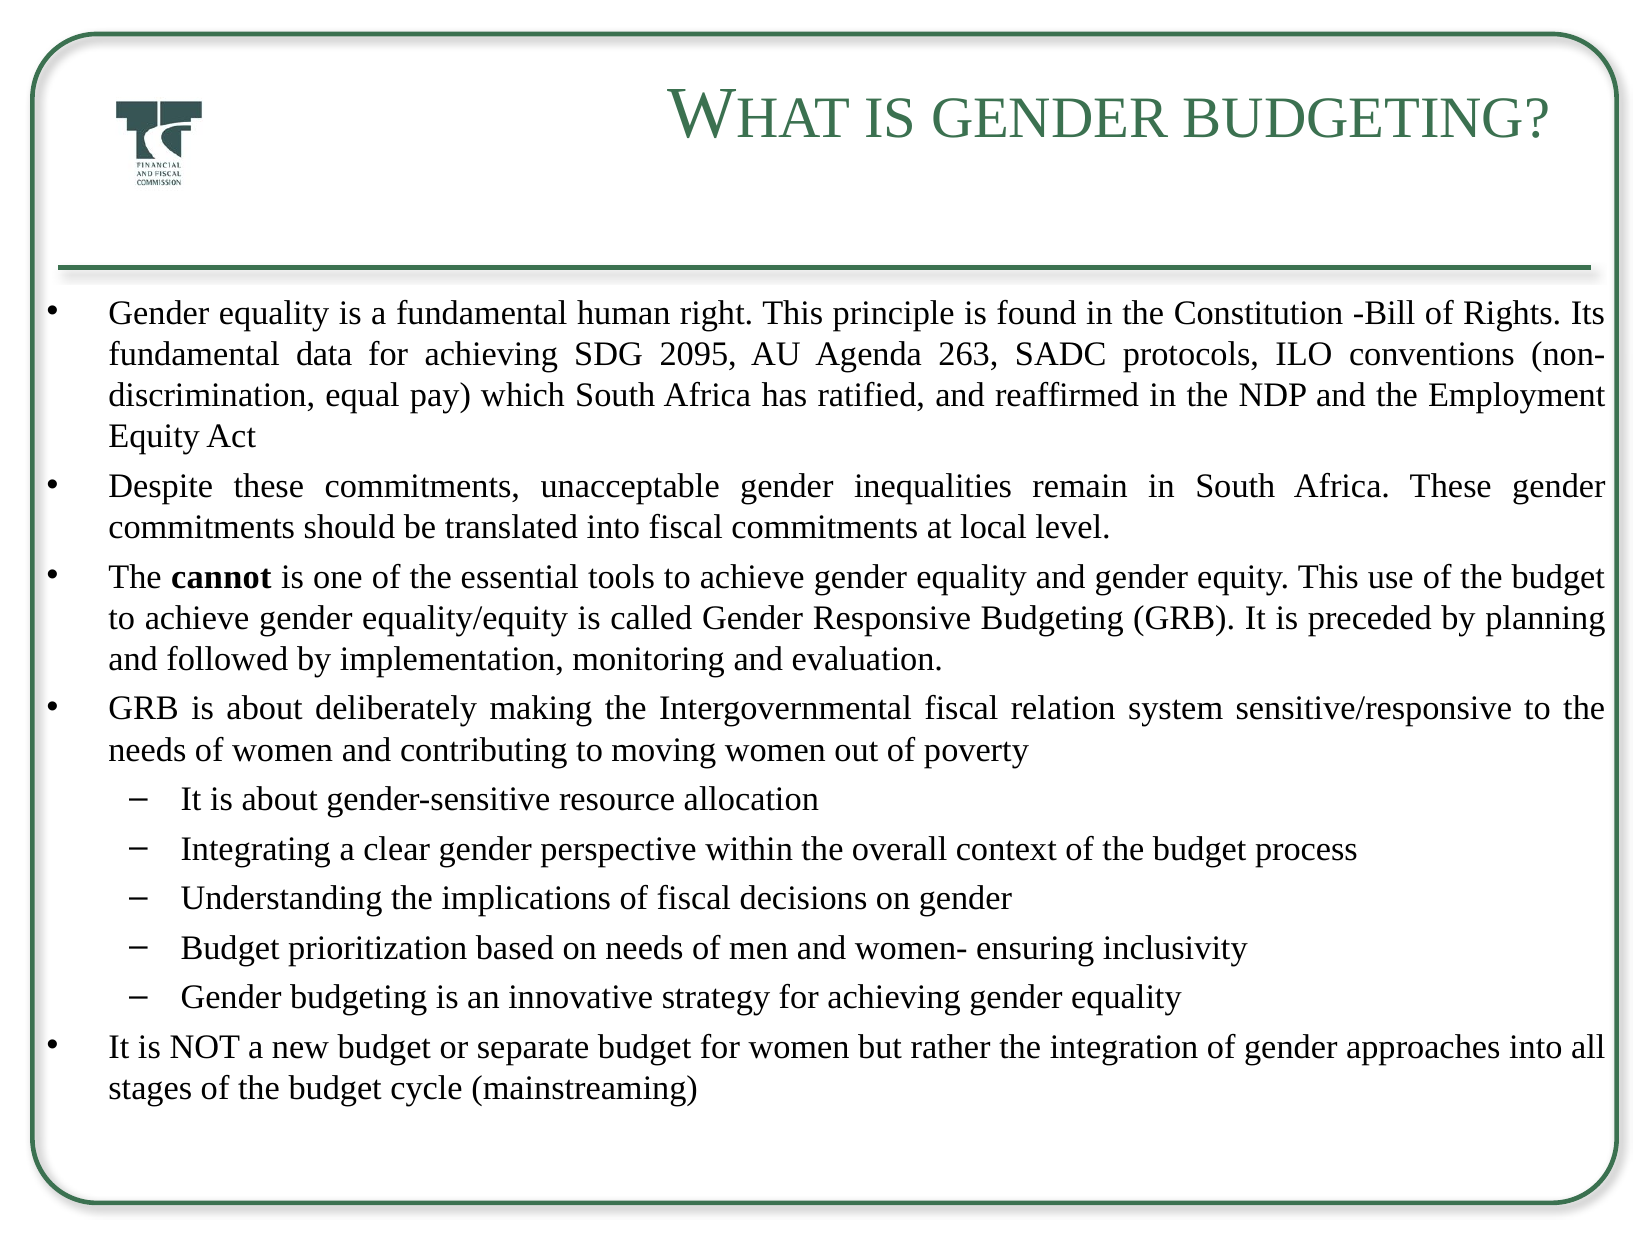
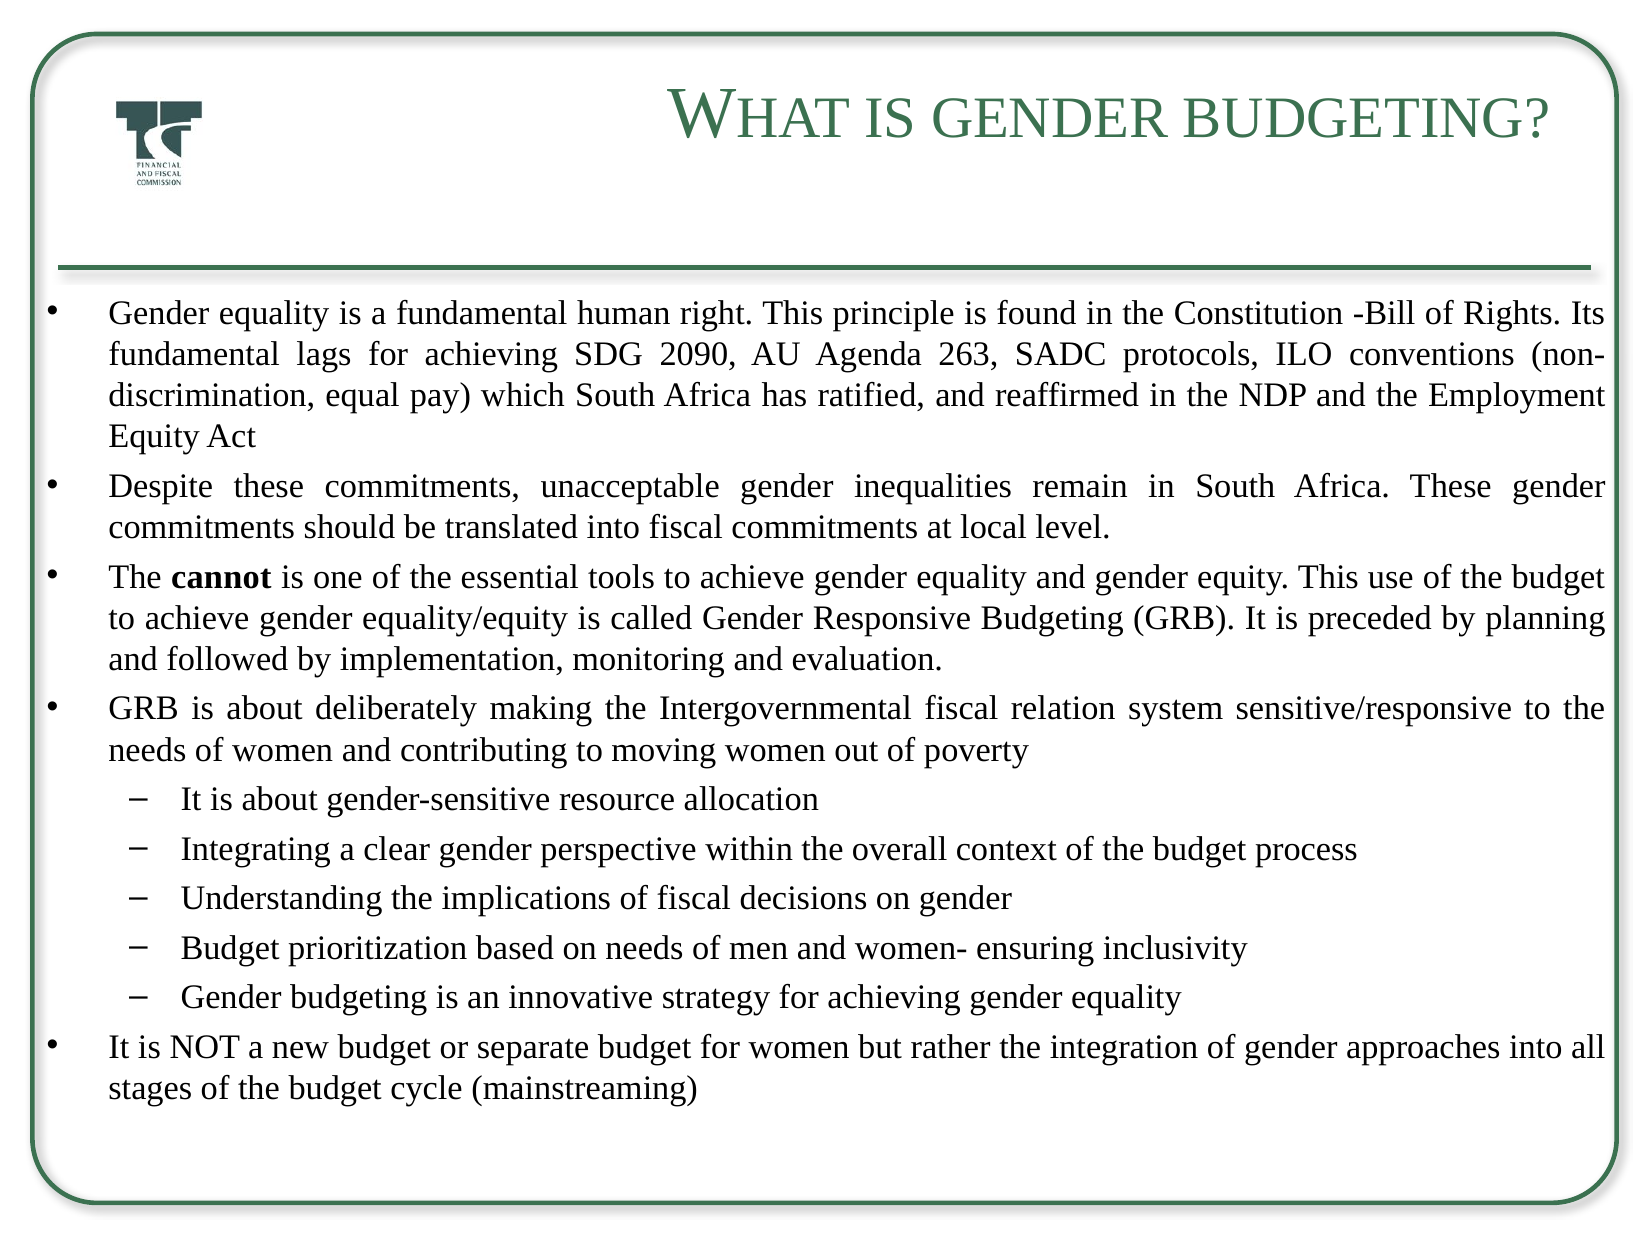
data: data -> lags (324, 354)
2095: 2095 -> 2090 (698, 354)
